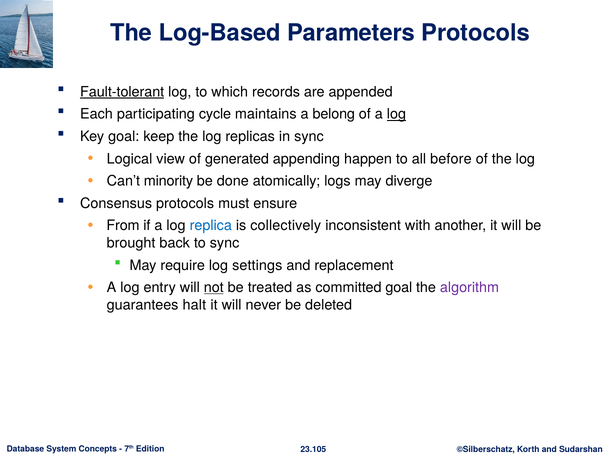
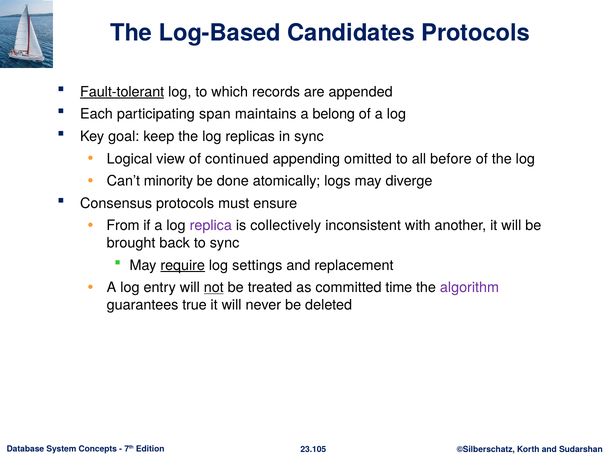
Parameters: Parameters -> Candidates (351, 33)
cycle: cycle -> span (215, 114)
log underline: present -> none (396, 114)
generated: generated -> continued (237, 159)
happen: happen -> omitted (368, 159)
replica colour: blue -> purple (211, 226)
require underline: none -> present (183, 265)
committed goal: goal -> time (399, 287)
halt: halt -> true (195, 305)
